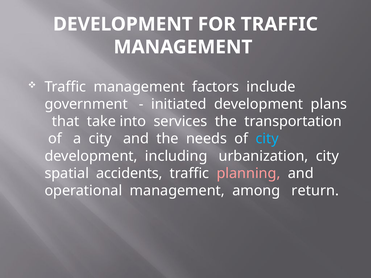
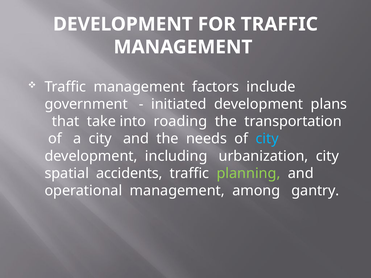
services: services -> roading (180, 122)
planning colour: pink -> light green (248, 173)
return: return -> gantry (315, 191)
